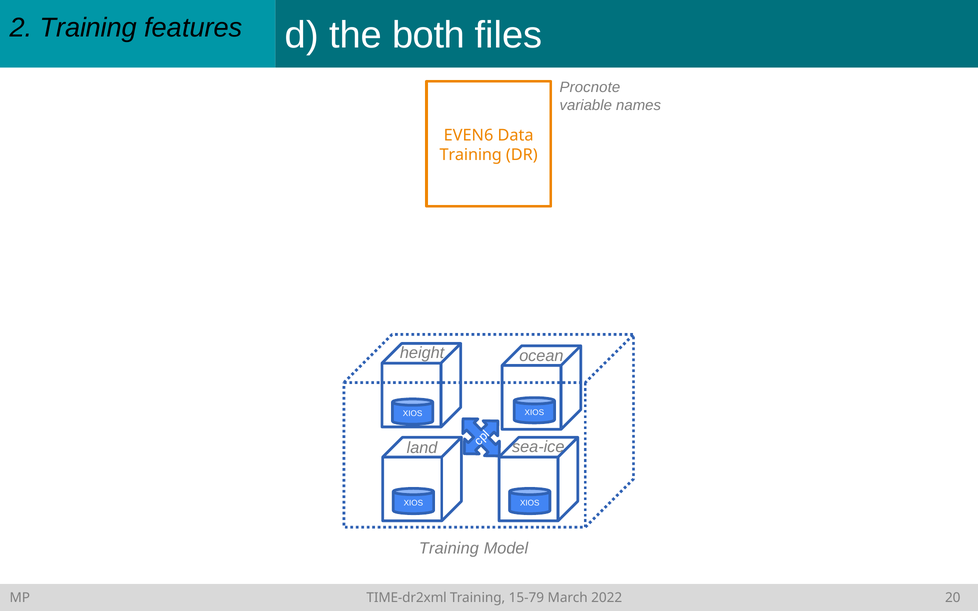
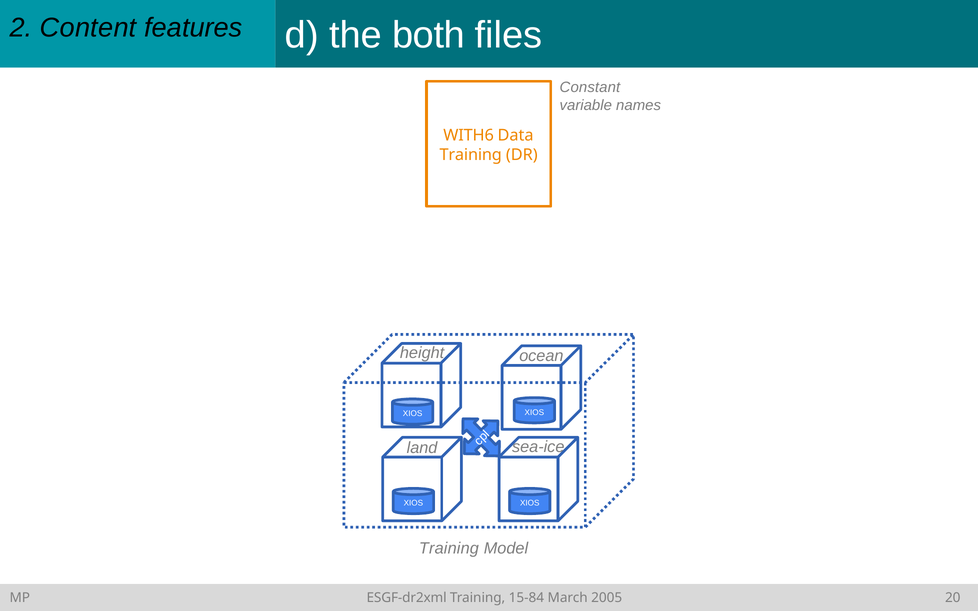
2 Training: Training -> Content (88, 28)
Procnote: Procnote -> Constant (590, 87)
EVEN6: EVEN6 -> WITH6 (469, 135)
TIME-dr2xml: TIME-dr2xml -> ESGF-dr2xml (407, 598)
15-79: 15-79 -> 15-84 (526, 598)
2022: 2022 -> 2005 (607, 598)
